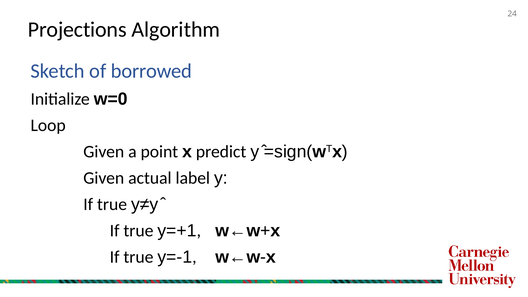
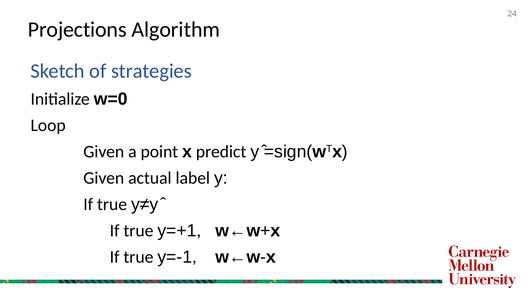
borrowed: borrowed -> strategies (151, 71)
